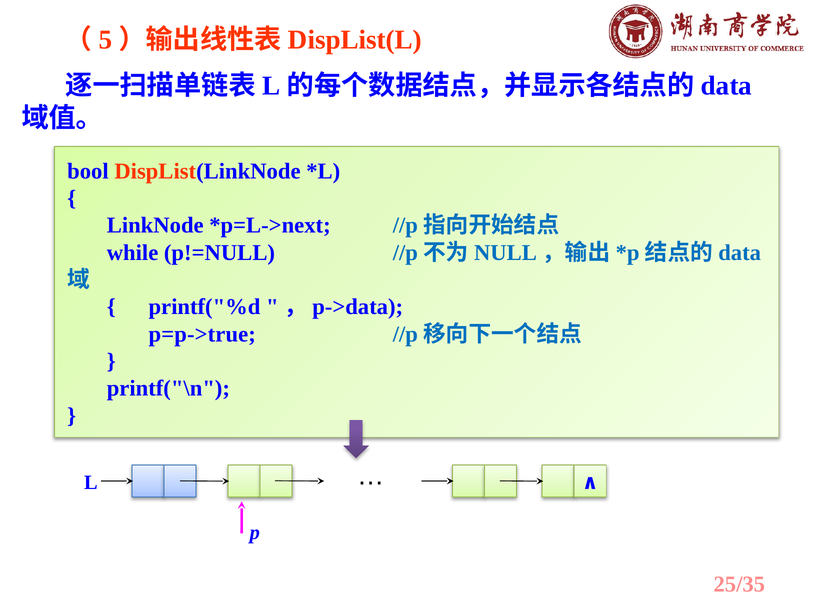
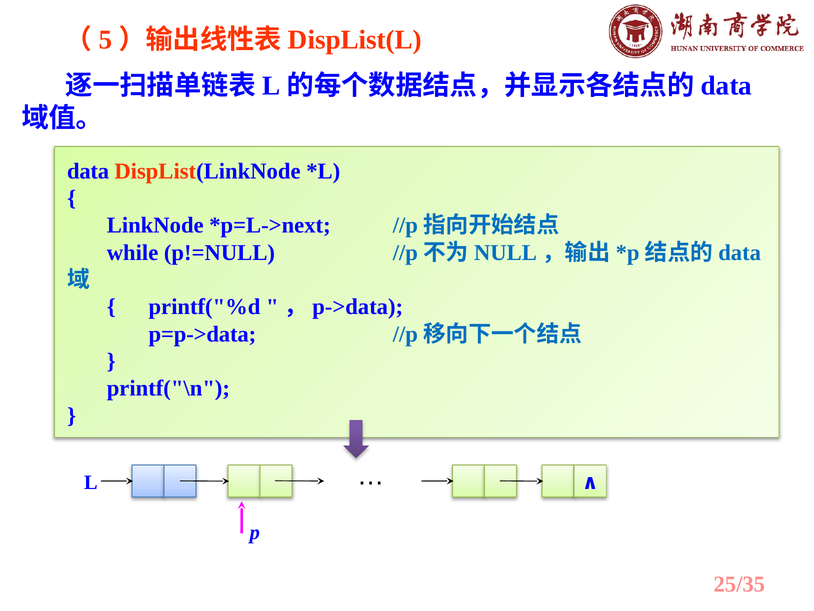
bool: bool -> data (88, 171)
p=p->true: p=p->true -> p=p->data (202, 334)
